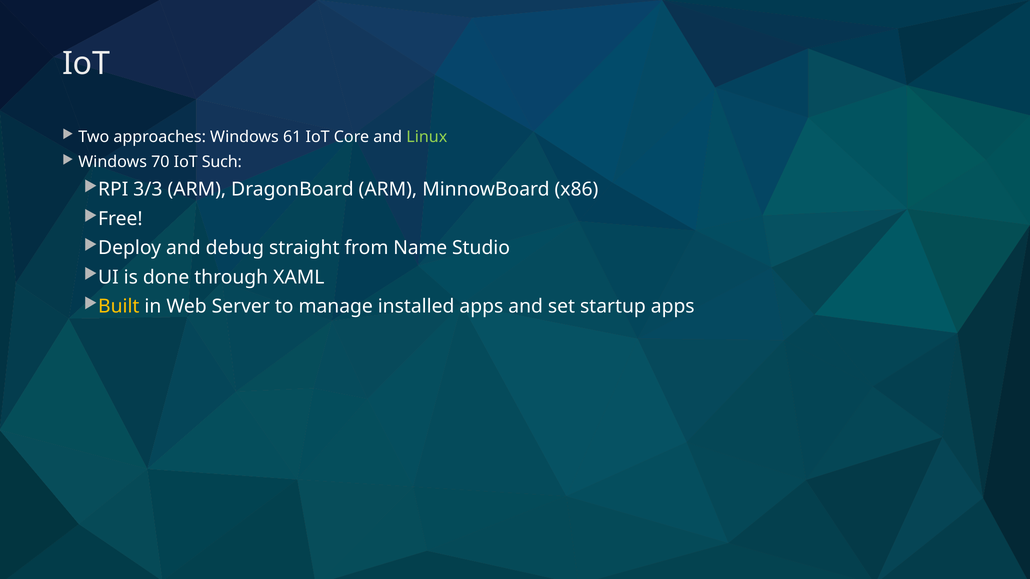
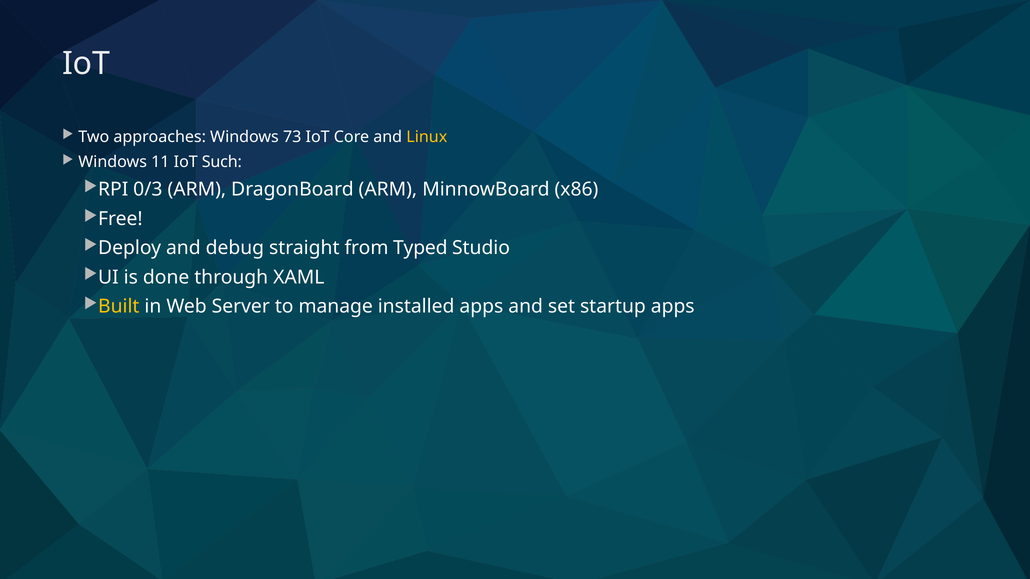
61: 61 -> 73 (292, 137)
Linux colour: light green -> yellow (427, 137)
70: 70 -> 11 (160, 162)
3/3: 3/3 -> 0/3 (148, 190)
Name: Name -> Typed (420, 248)
